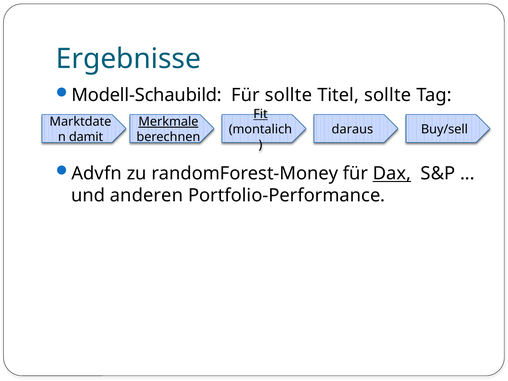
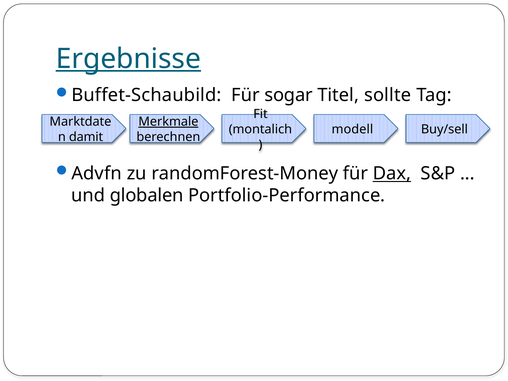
Ergebnisse underline: none -> present (128, 59)
Modell-Schaubild: Modell-Schaubild -> Buffet-Schaubild (146, 95)
Für sollte: sollte -> sogar (289, 95)
Fit underline: present -> none (260, 114)
daraus: daraus -> modell (352, 129)
anderen: anderen -> globalen (147, 196)
